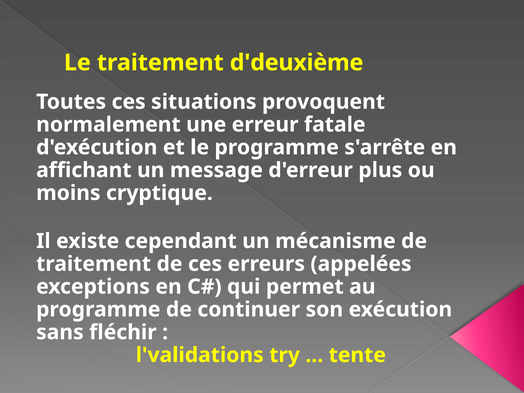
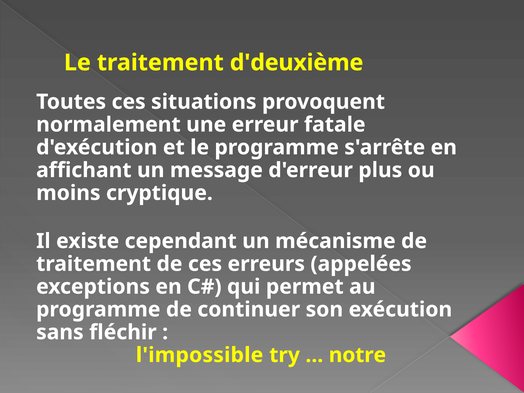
l'validations: l'validations -> l'impossible (200, 355)
tente: tente -> notre (357, 355)
